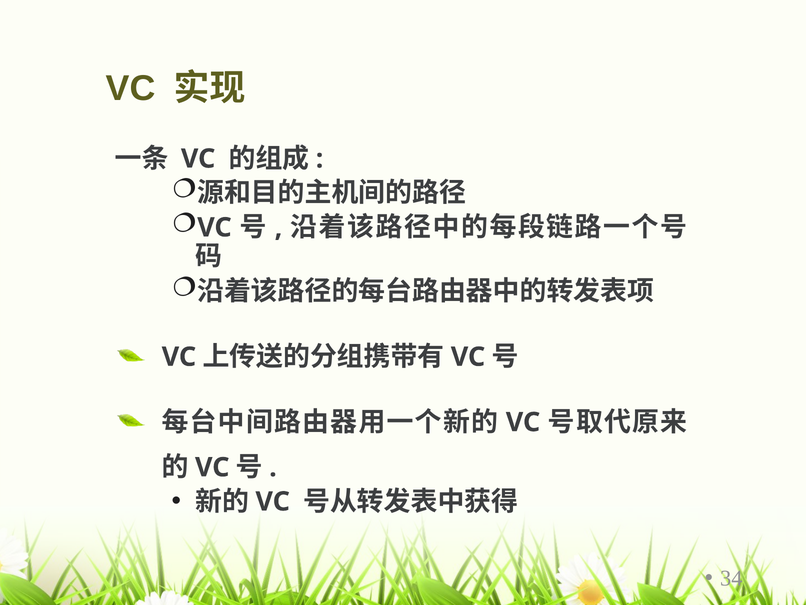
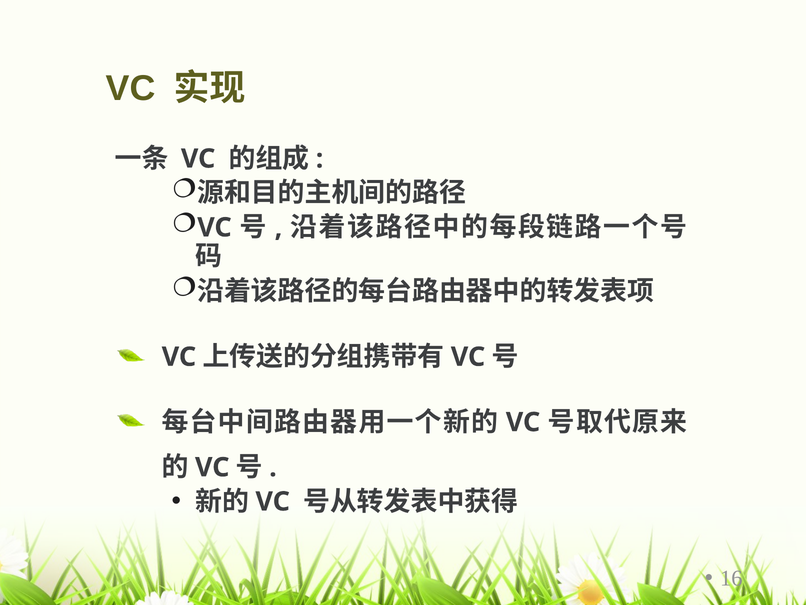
34: 34 -> 16 (731, 578)
